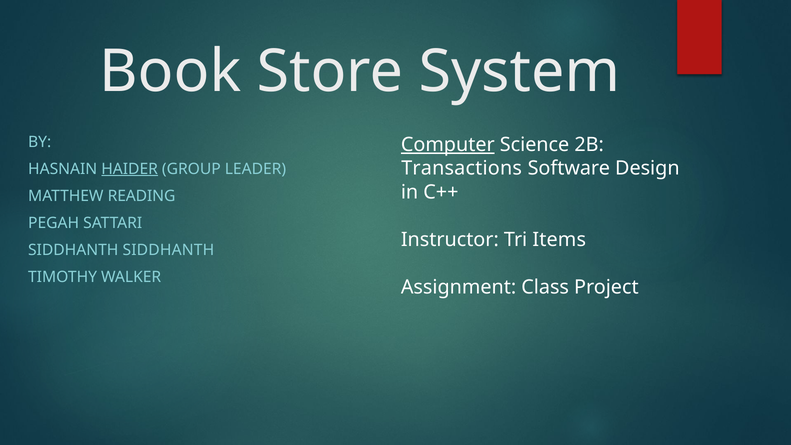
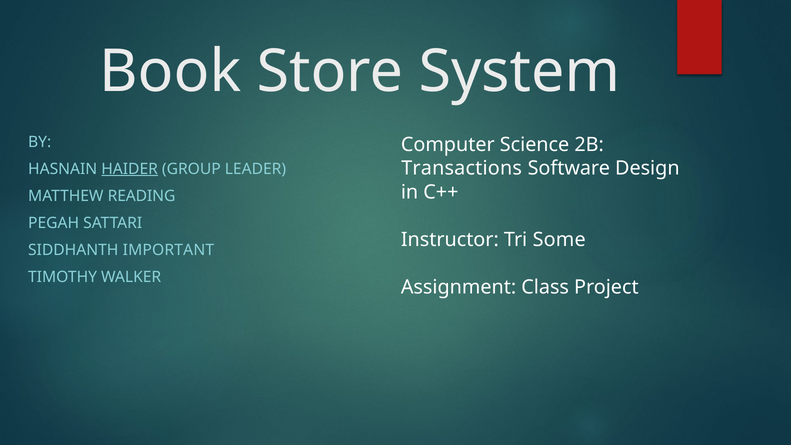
Computer underline: present -> none (448, 145)
Items: Items -> Some (559, 240)
SIDDHANTH SIDDHANTH: SIDDHANTH -> IMPORTANT (168, 250)
